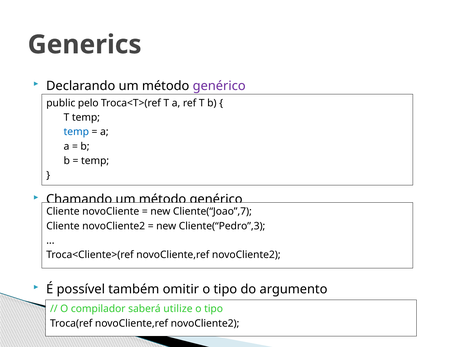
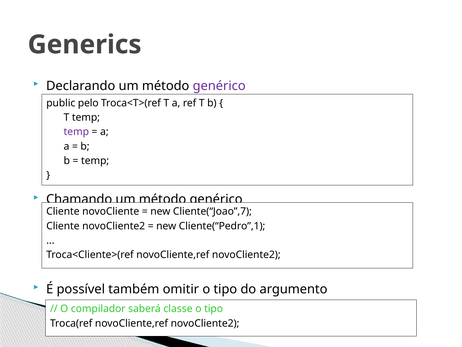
temp colour: blue -> purple (76, 132)
Cliente(“Pedro”,3: Cliente(“Pedro”,3 -> Cliente(“Pedro”,1 (222, 226)
utilize: utilize -> classe (178, 308)
